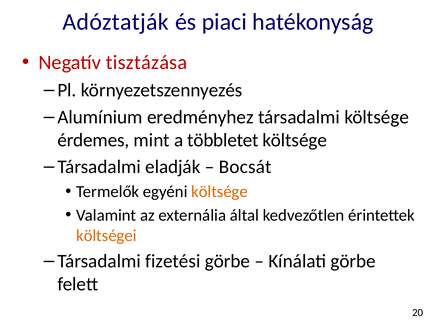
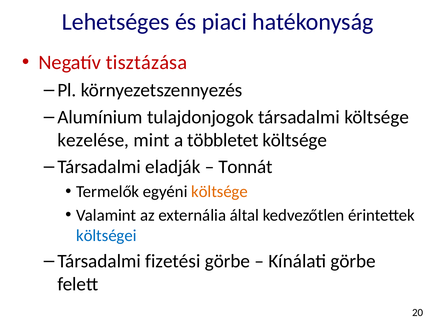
Adóztatják: Adóztatják -> Lehetséges (116, 22)
eredményhez: eredményhez -> tulajdonjogok (200, 117)
érdemes: érdemes -> kezelése (93, 140)
Bocsát: Bocsát -> Tonnát (245, 167)
költségei colour: orange -> blue (106, 235)
